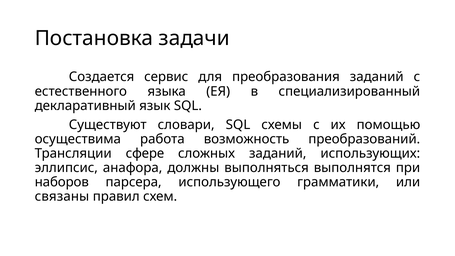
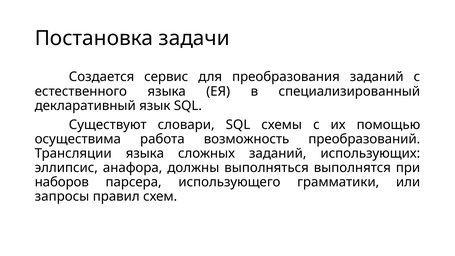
Трансляции сфере: сфере -> языка (145, 153)
связаны: связаны -> запросы (62, 196)
